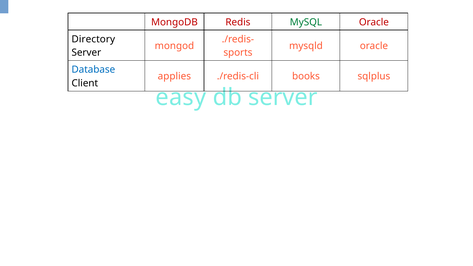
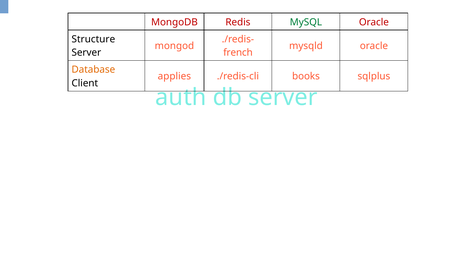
Directory: Directory -> Structure (93, 39)
sports: sports -> french (238, 53)
Database colour: blue -> orange (93, 70)
easy: easy -> auth (181, 97)
